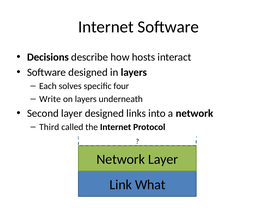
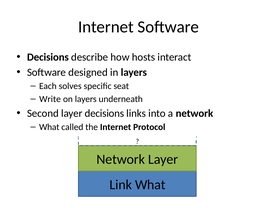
four: four -> seat (121, 86)
layer designed: designed -> decisions (104, 113)
Third: Third -> What (49, 127)
